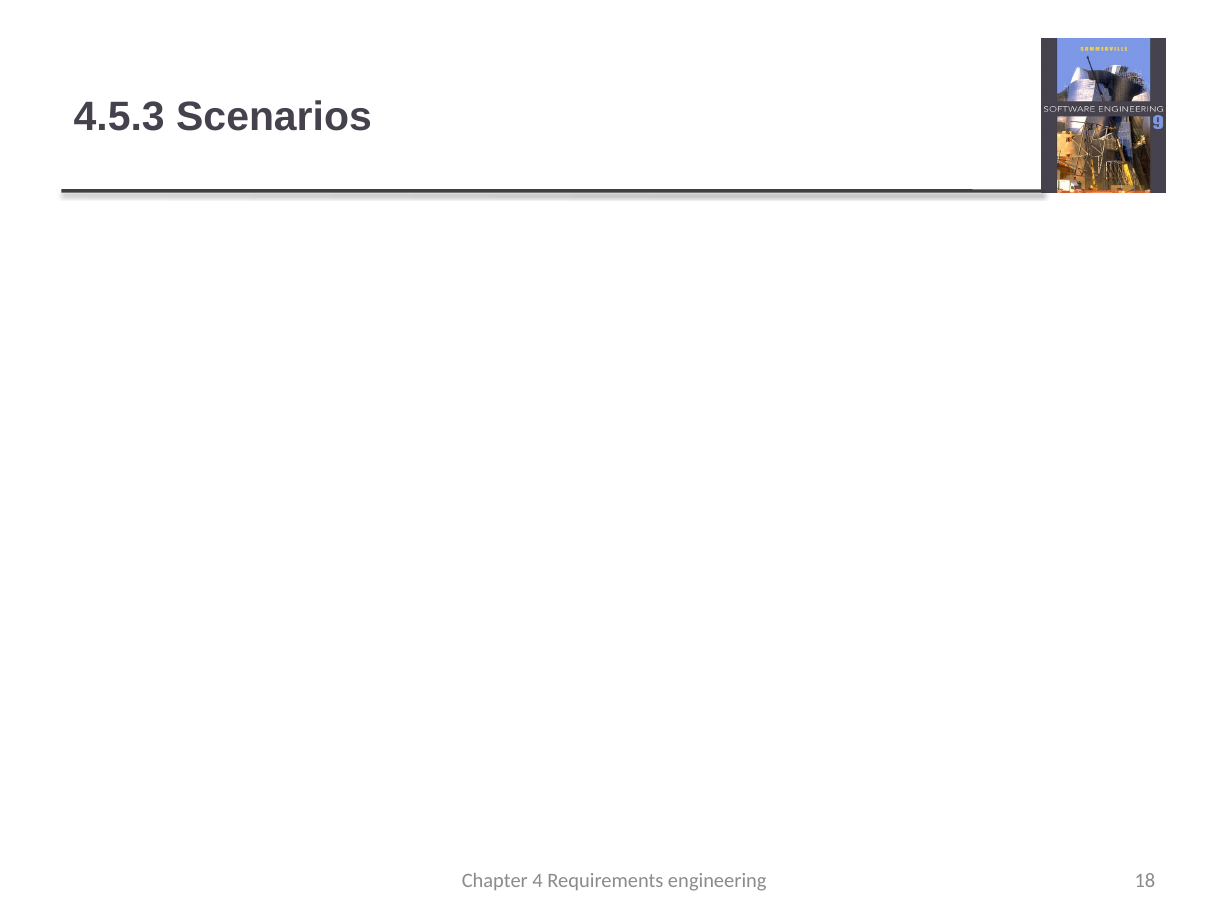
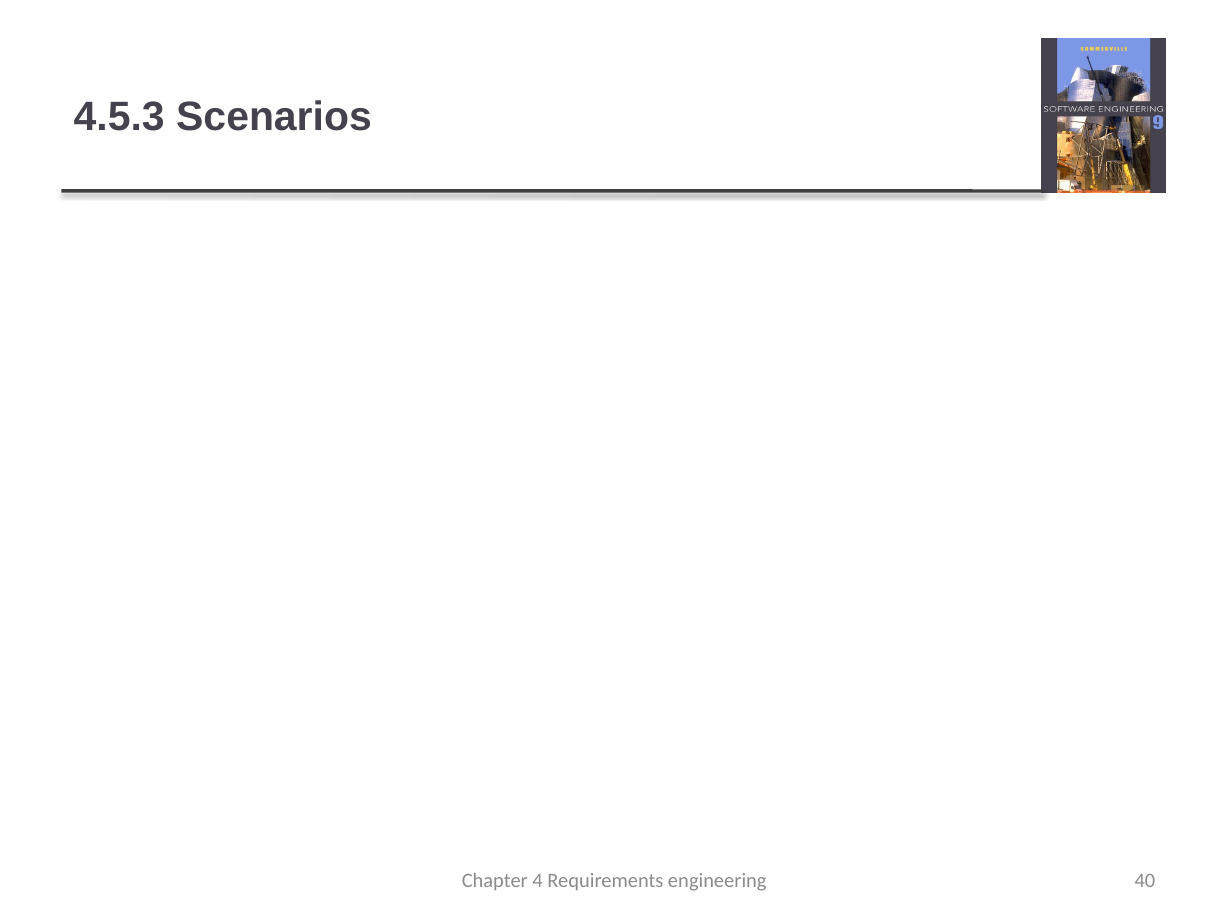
18: 18 -> 40 (1145, 880)
